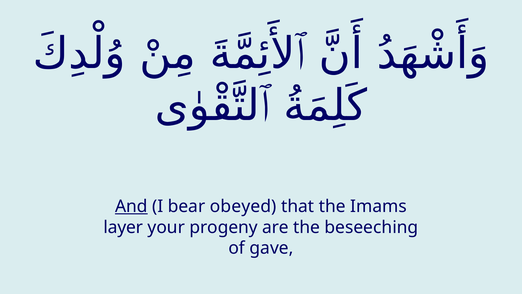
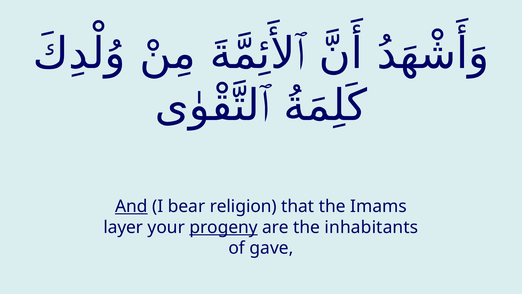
obeyed: obeyed -> religion (243, 206)
progeny underline: none -> present (224, 227)
beseeching: beseeching -> inhabitants (371, 227)
